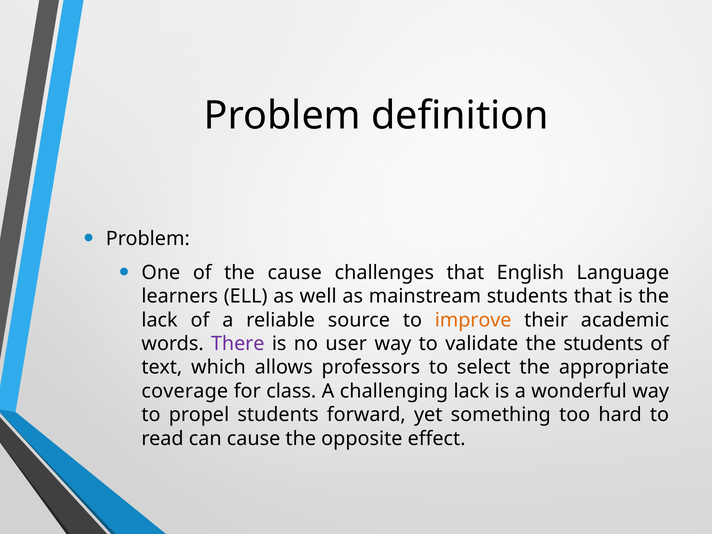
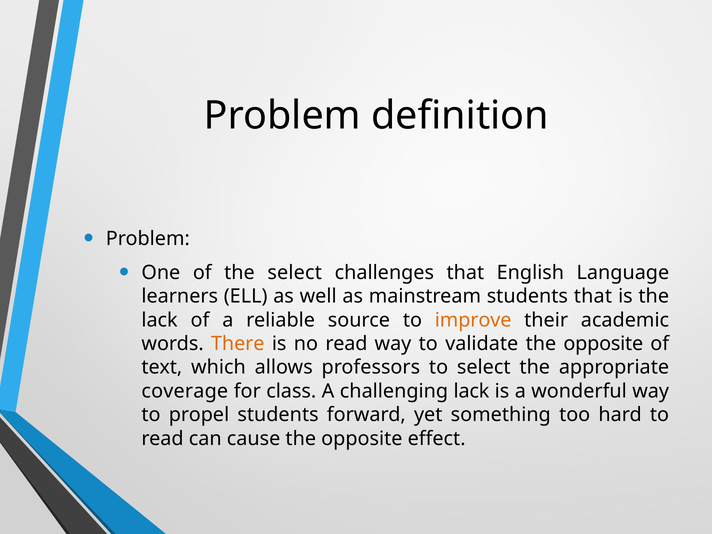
the cause: cause -> select (295, 272)
There colour: purple -> orange (238, 344)
no user: user -> read (346, 344)
validate the students: students -> opposite (603, 344)
